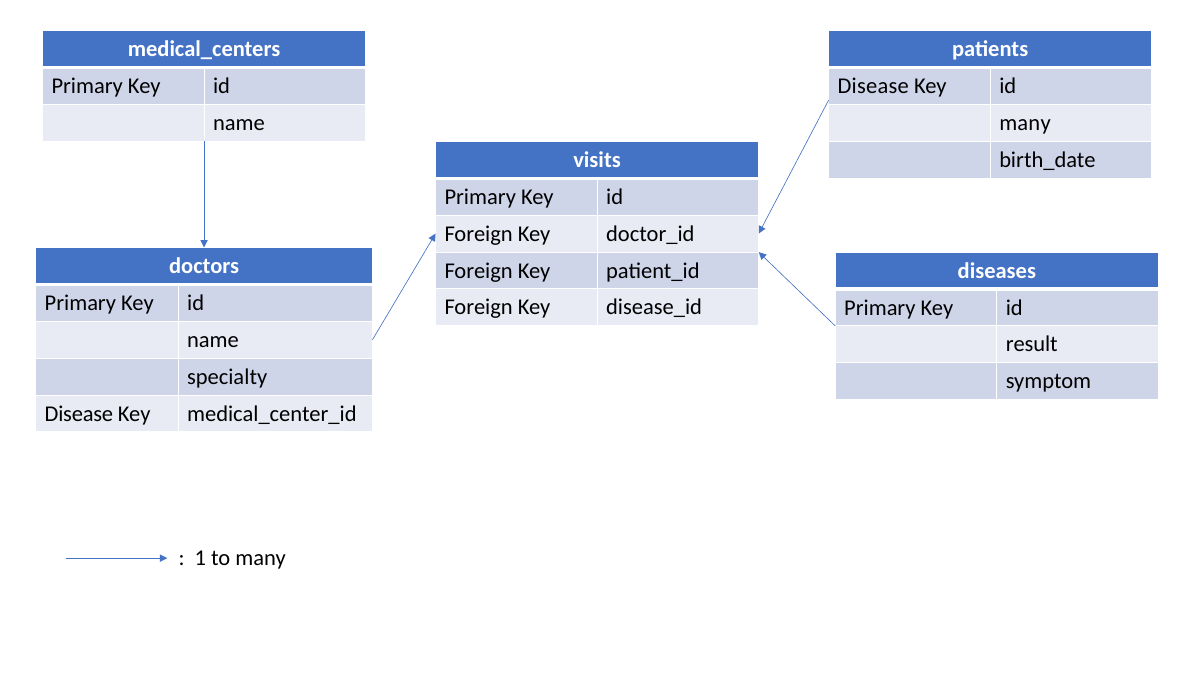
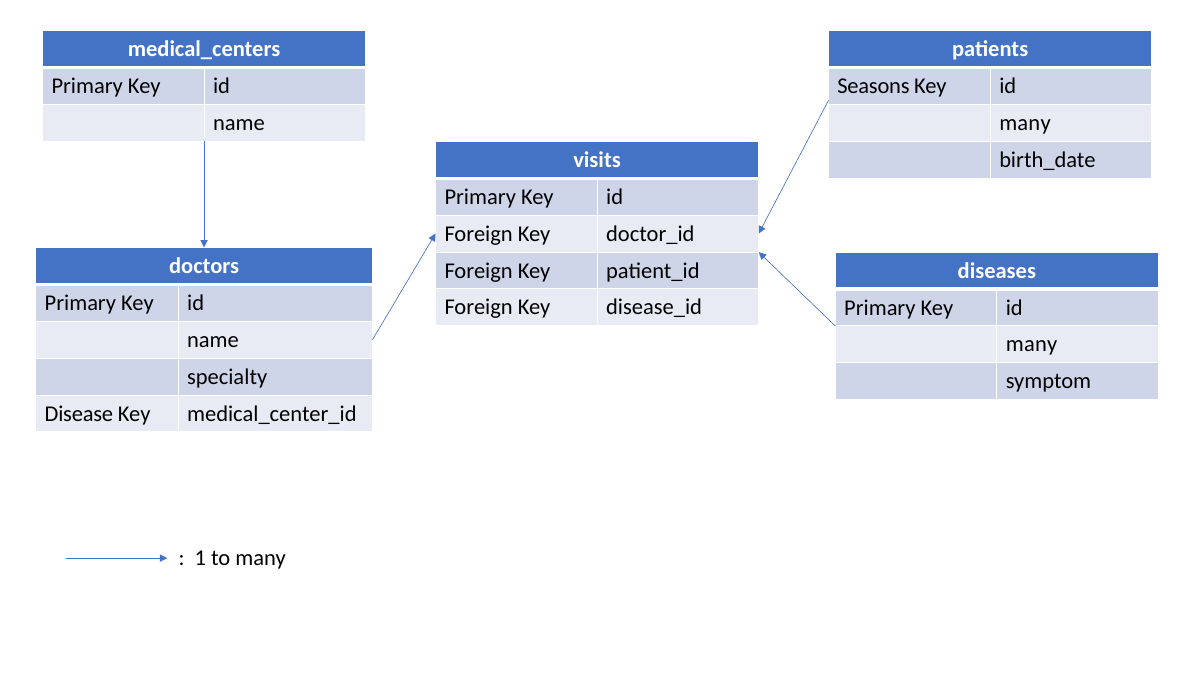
Disease: Disease -> Seasons (873, 86)
result: result -> many (1032, 344)
